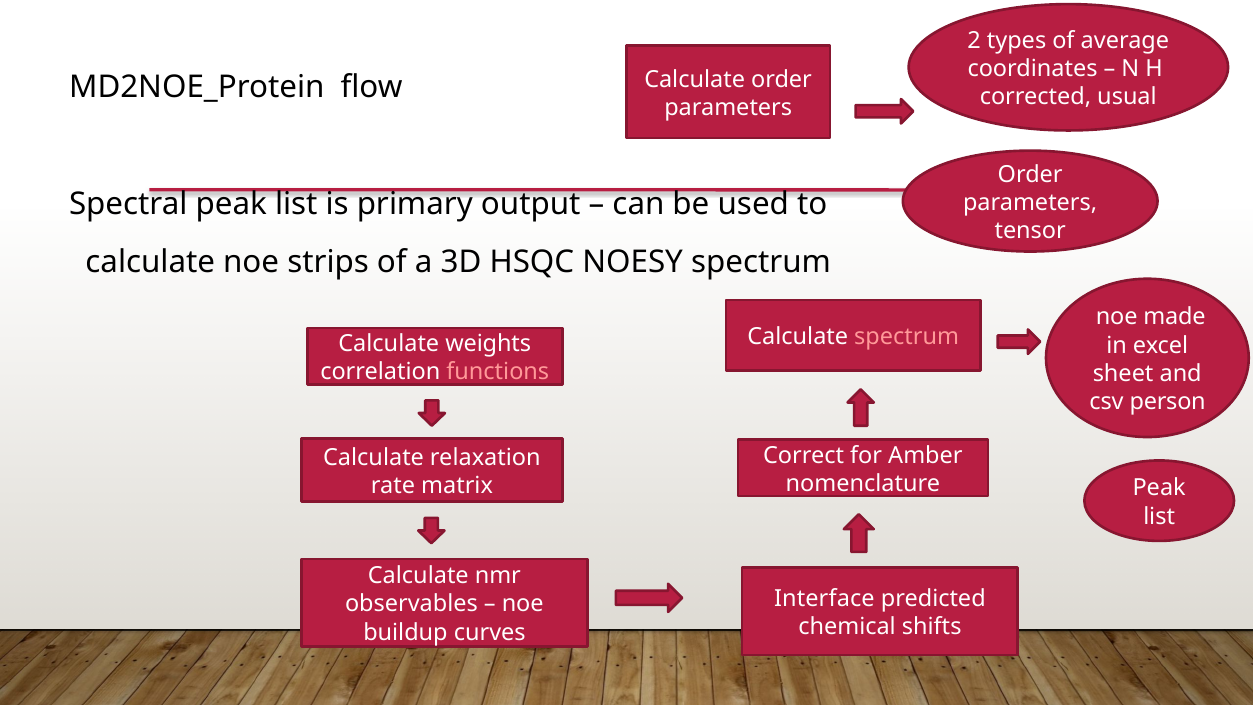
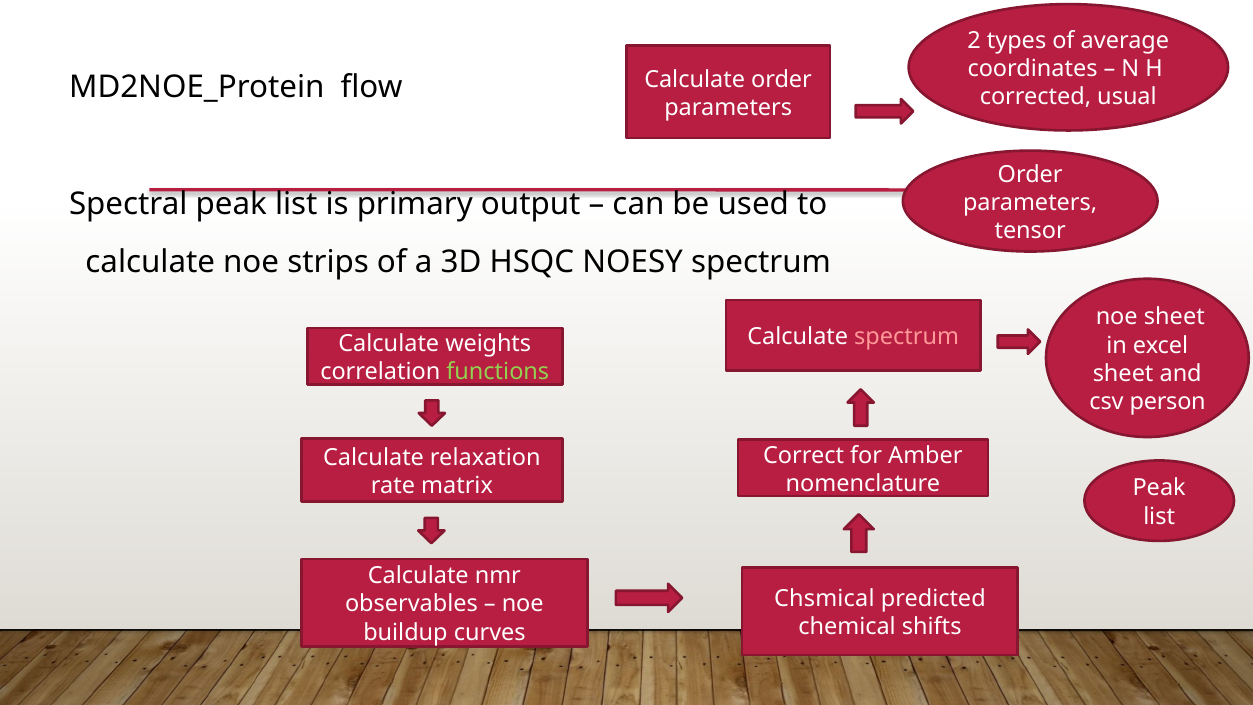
noe made: made -> sheet (1174, 317)
functions colour: pink -> light green (498, 372)
Interface: Interface -> Chsmical (824, 599)
